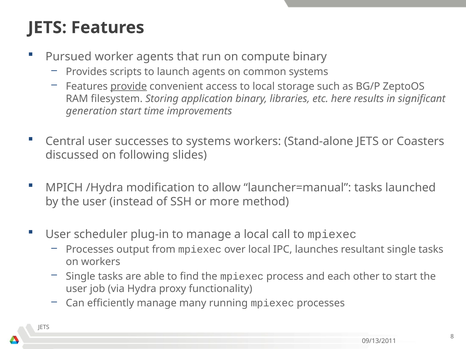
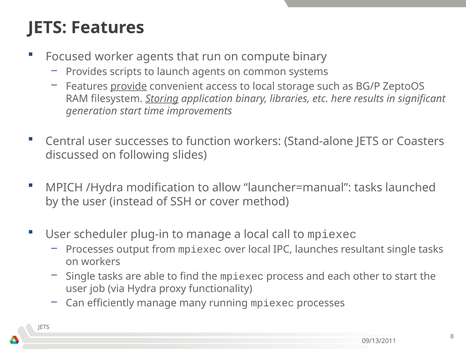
Pursued: Pursued -> Focused (69, 57)
Storing underline: none -> present (162, 99)
to systems: systems -> function (208, 141)
more: more -> cover (224, 202)
